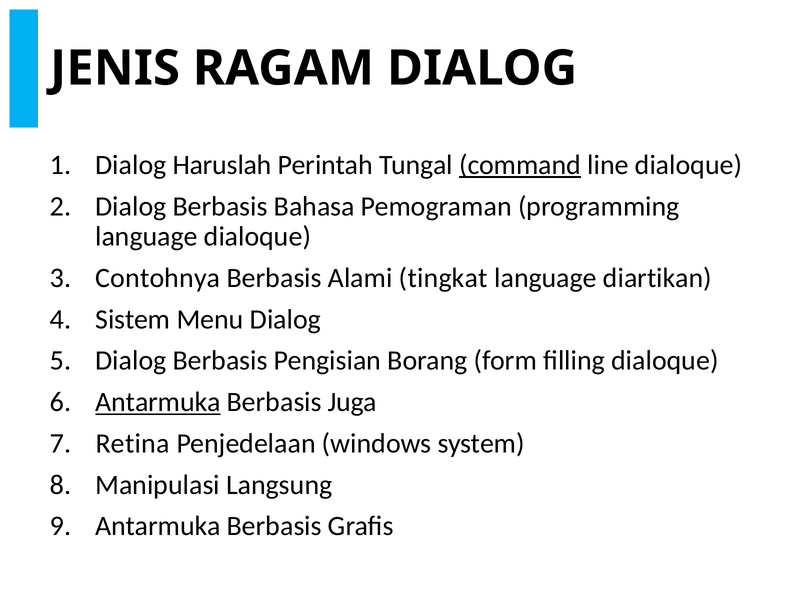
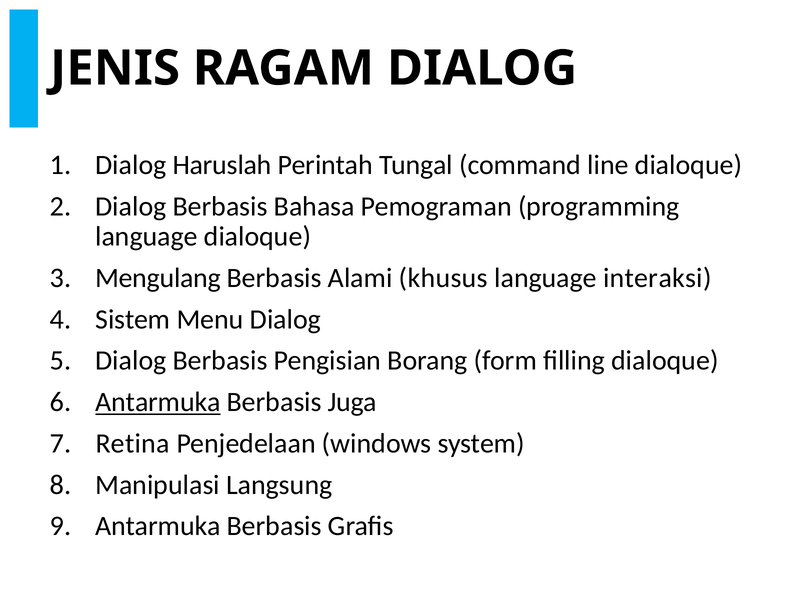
command underline: present -> none (520, 165)
Contohnya: Contohnya -> Mengulang (158, 278)
tingkat: tingkat -> khusus (443, 278)
diartikan: diartikan -> interaksi (657, 278)
